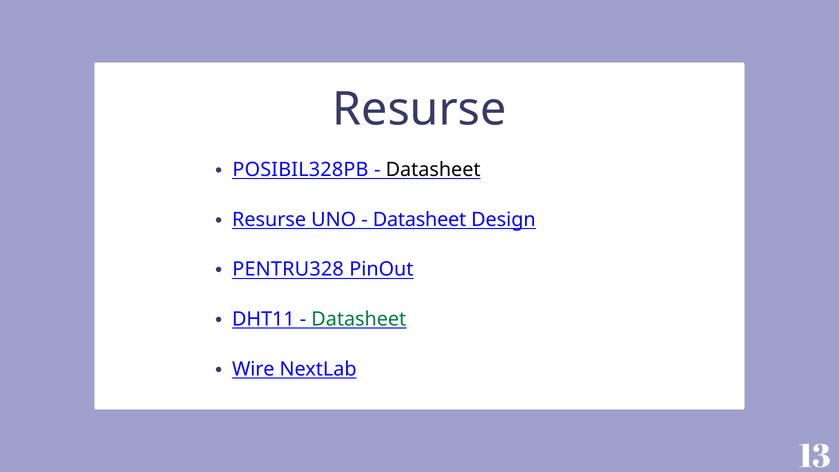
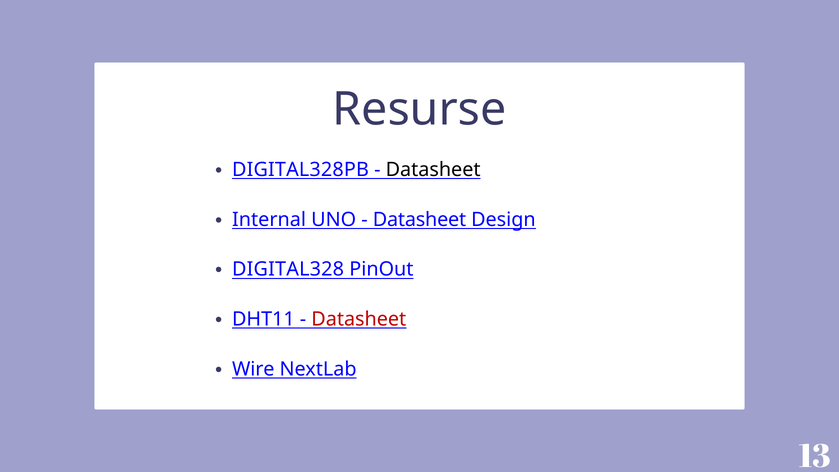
POSIBIL328PB: POSIBIL328PB -> DIGITAL328PB (300, 170)
Resurse: Resurse -> Internal (269, 220)
PENTRU328: PENTRU328 -> DIGITAL328 (288, 269)
Datasheet colour: green -> red (359, 319)
